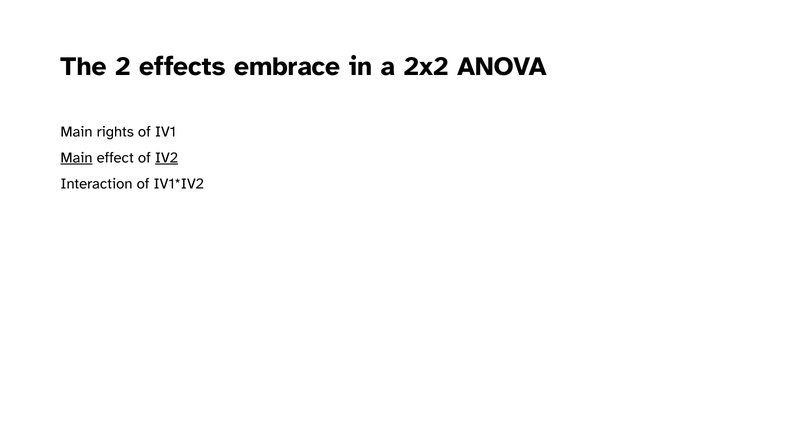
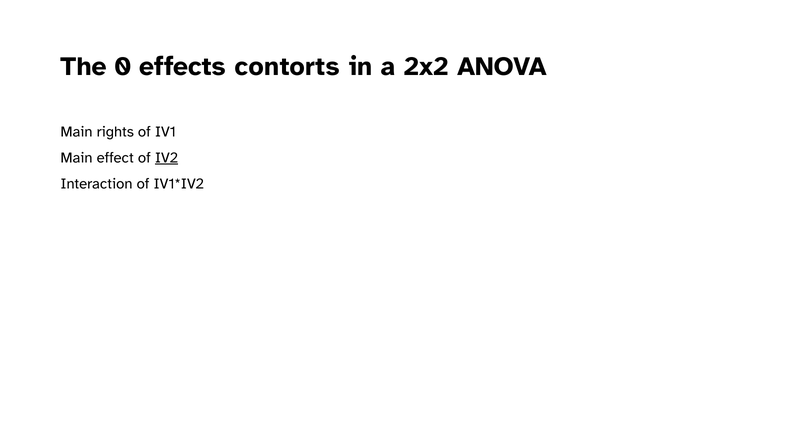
2: 2 -> 0 (123, 67)
embrace: embrace -> contorts (287, 67)
Main underline: present -> none (76, 158)
